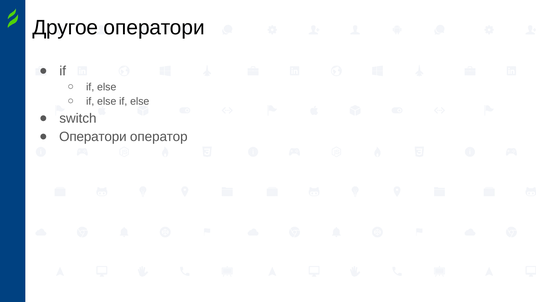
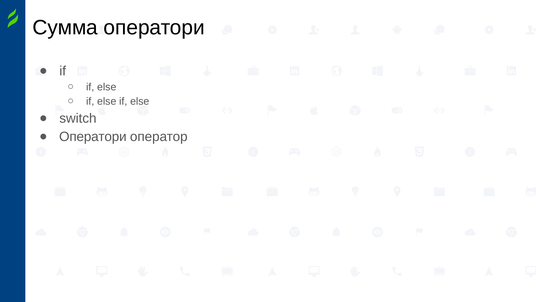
Другое: Другое -> Сумма (65, 28)
